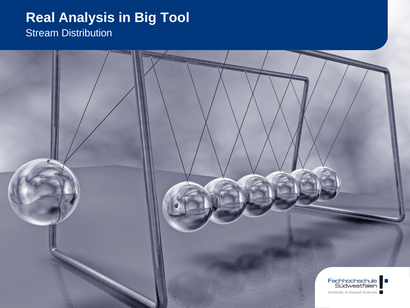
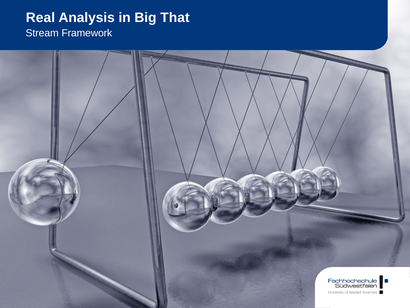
Tool: Tool -> That (175, 17)
Distribution: Distribution -> Framework (87, 33)
